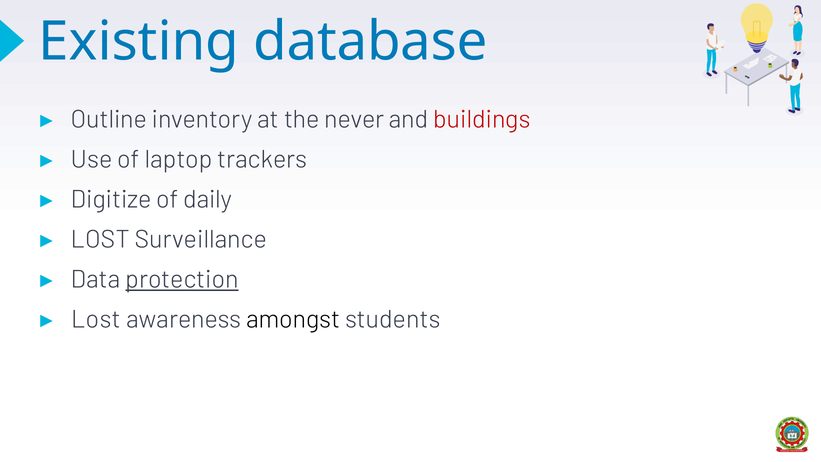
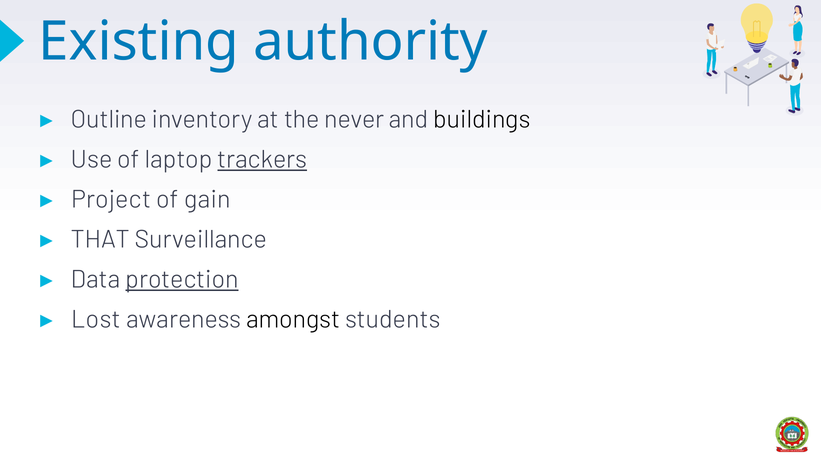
database: database -> authority (370, 42)
buildings colour: red -> black (482, 120)
trackers underline: none -> present (262, 160)
Digitize: Digitize -> Project (111, 200)
daily: daily -> gain (207, 200)
LOST: LOST -> THAT (100, 240)
